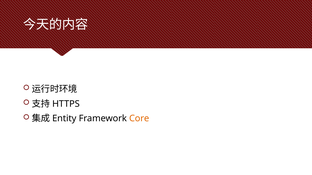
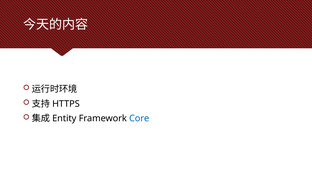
Core colour: orange -> blue (139, 119)
